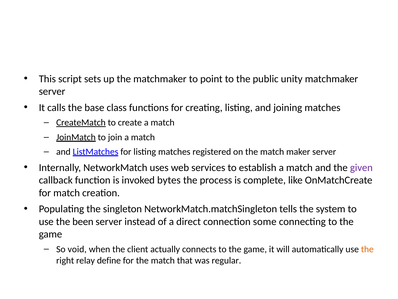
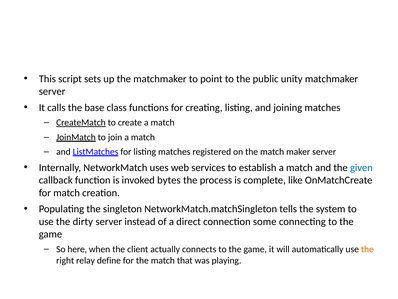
given colour: purple -> blue (361, 167)
been: been -> dirty (83, 221)
void: void -> here (77, 249)
regular: regular -> playing (226, 260)
